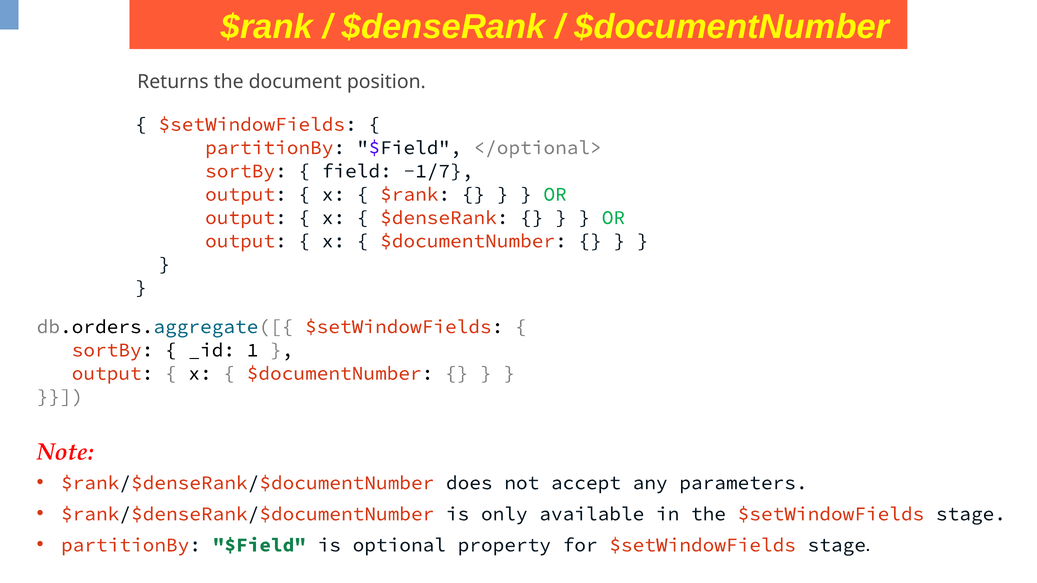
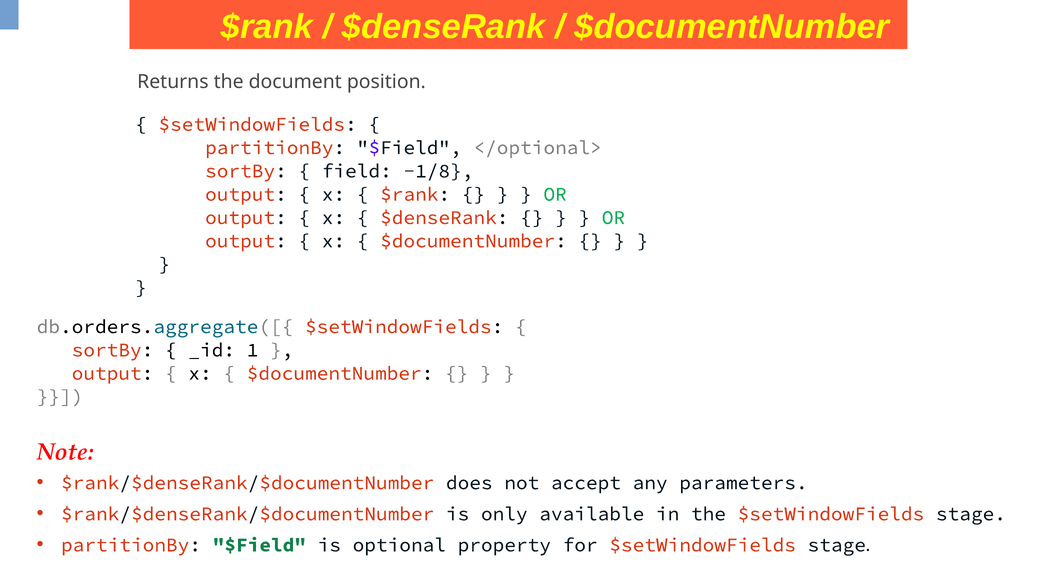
-1/7: -1/7 -> -1/8 (438, 171)
